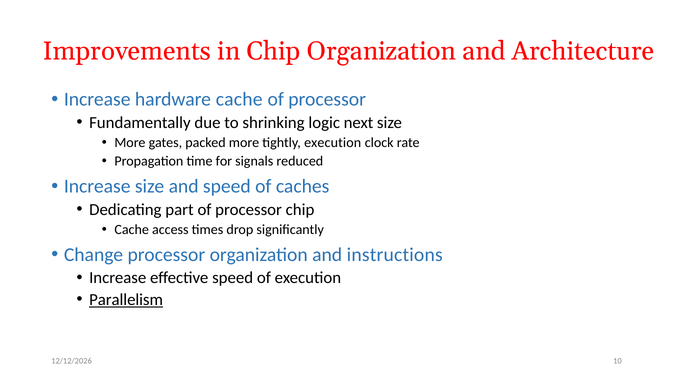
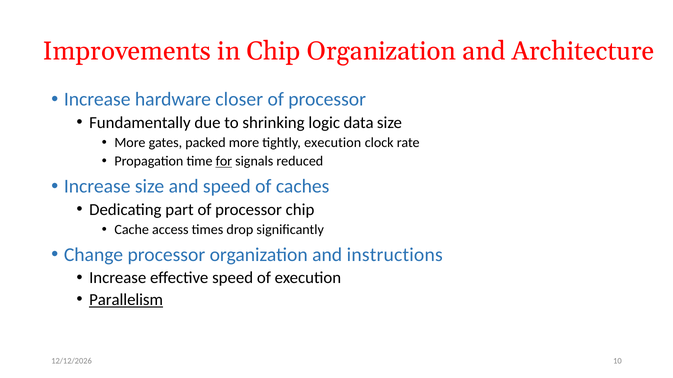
hardware cache: cache -> closer (239, 99)
next: next -> data (359, 123)
for underline: none -> present (224, 161)
